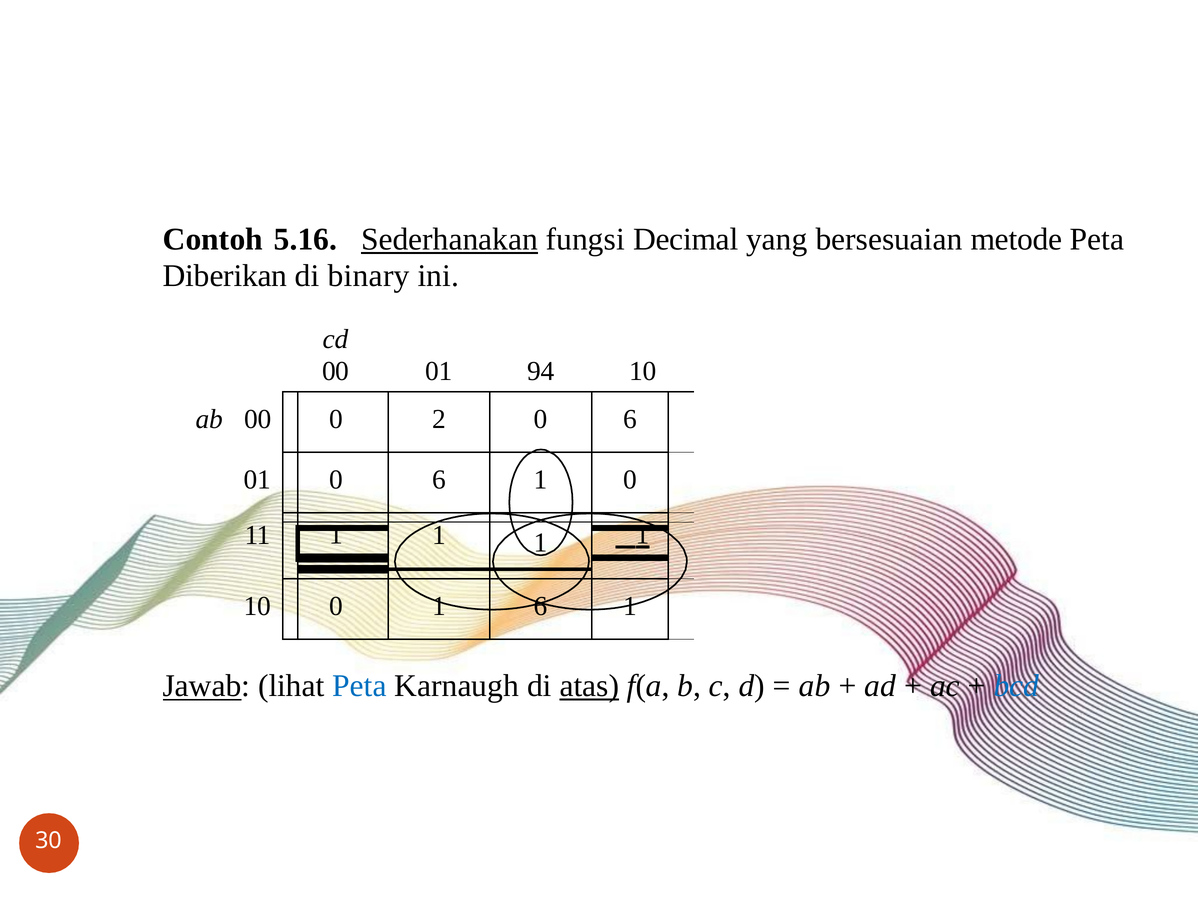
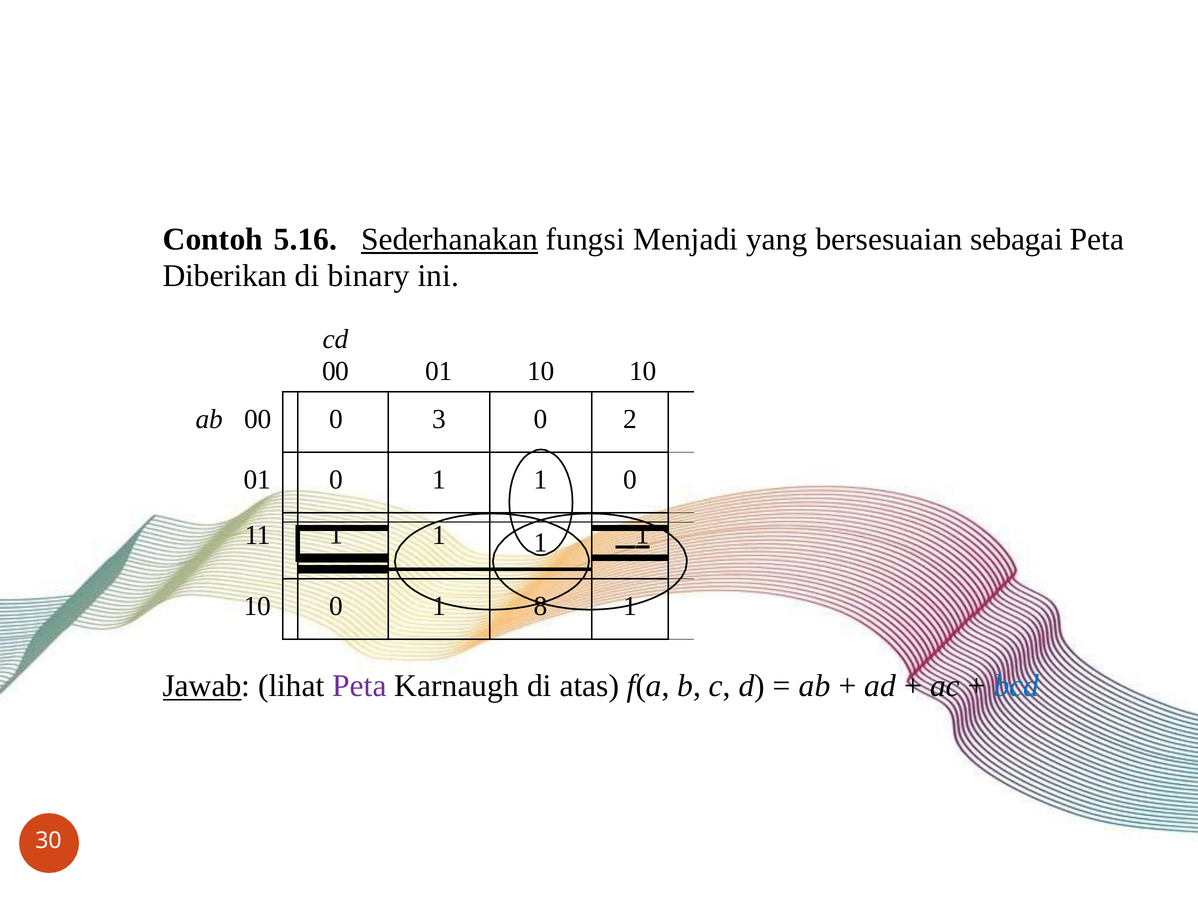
Decimal: Decimal -> Menjadi (686, 240)
metode: metode -> sebagai (1016, 240)
01 94: 94 -> 10 (541, 371)
2: 2 -> 3 (439, 420)
6: 6 -> 2 (630, 420)
01 0 6: 6 -> 1 (439, 480)
1 6: 6 -> 8 (541, 607)
Peta colour: blue -> purple (360, 686)
atas underline: present -> none (589, 686)
